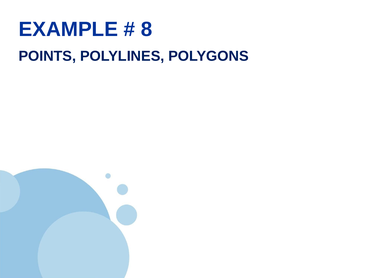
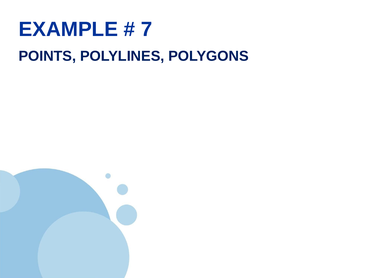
8: 8 -> 7 (147, 29)
